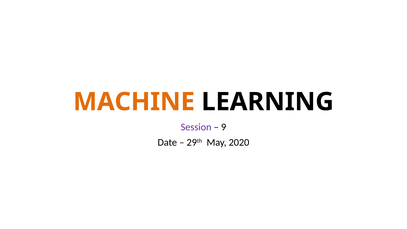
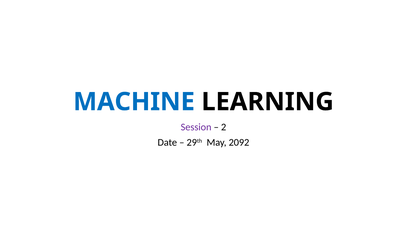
MACHINE colour: orange -> blue (134, 102)
9: 9 -> 2 (224, 127)
2020: 2020 -> 2092 (239, 142)
